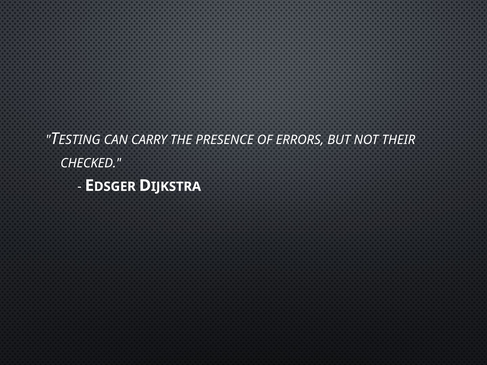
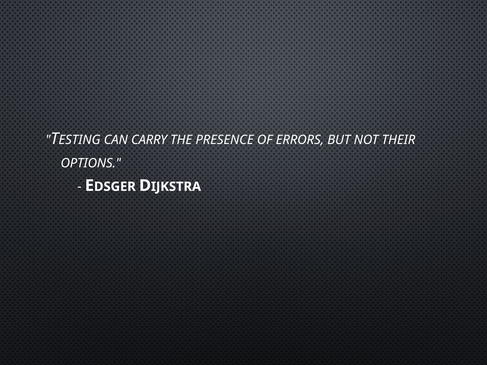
CHECKED: CHECKED -> OPTIONS (91, 163)
